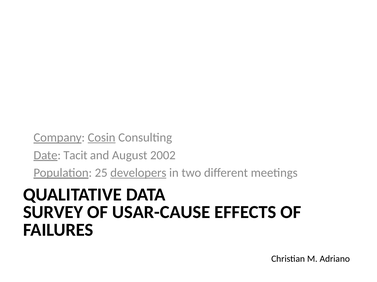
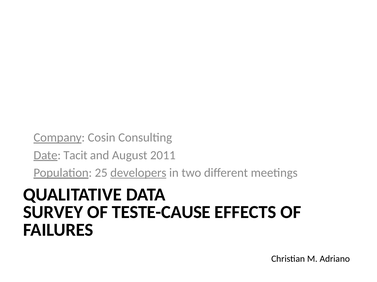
Cosin underline: present -> none (102, 138)
2002: 2002 -> 2011 (163, 156)
USAR-CAUSE: USAR-CAUSE -> TESTE-CAUSE (161, 213)
